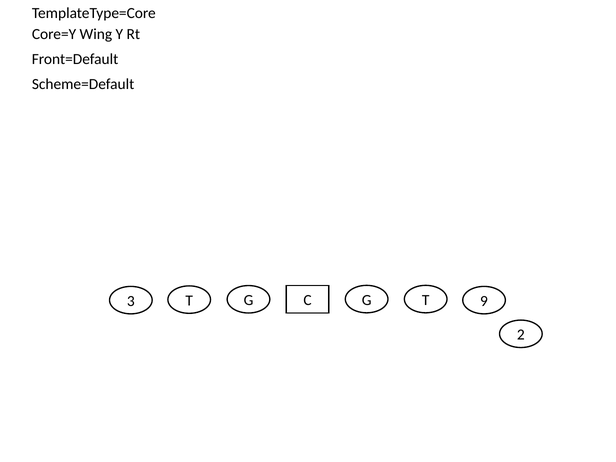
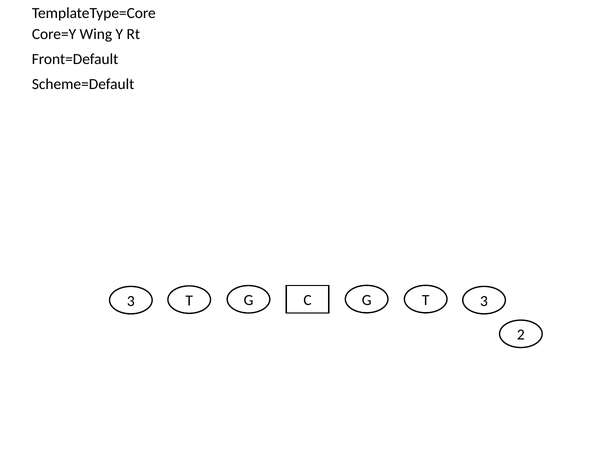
G 9: 9 -> 3 (484, 301)
